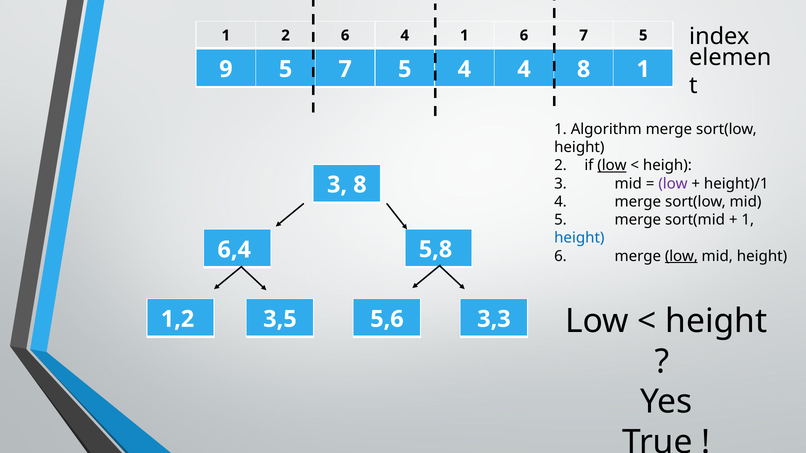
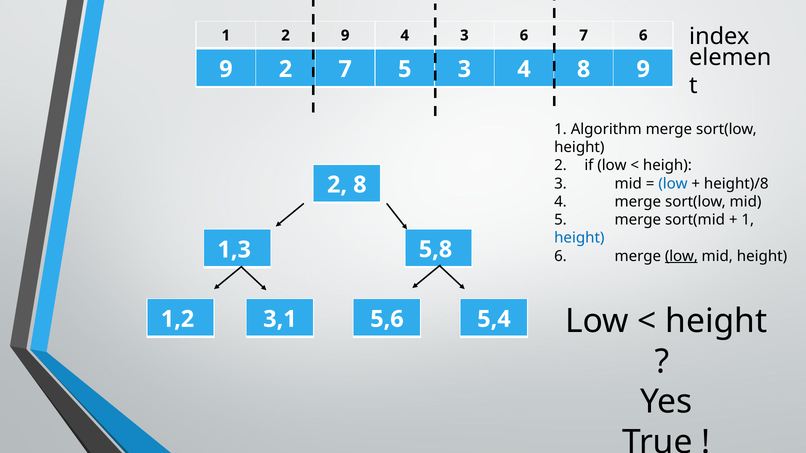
2 6: 6 -> 9 (345, 35)
4 1: 1 -> 3 (464, 35)
6 7 5: 5 -> 6 (643, 35)
9 5: 5 -> 2 (286, 69)
5 4: 4 -> 3 (464, 69)
8 1: 1 -> 9 (643, 69)
low underline: present -> none (612, 166)
low colour: purple -> blue (673, 184)
height)/1: height)/1 -> height)/8 (736, 184)
3: 3 -> 2 (337, 185)
6,4: 6,4 -> 1,3 (234, 250)
3,5: 3,5 -> 3,1 (280, 319)
3,3: 3,3 -> 5,4 (494, 319)
